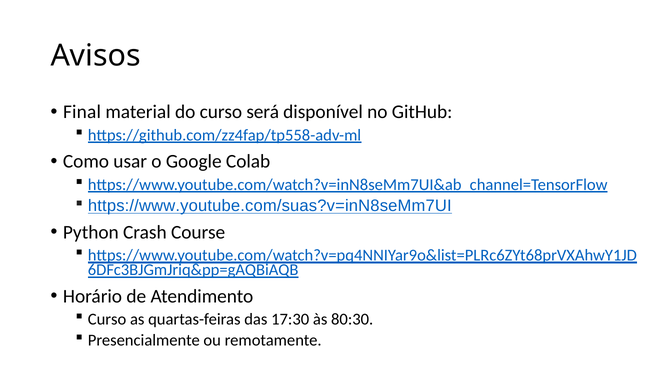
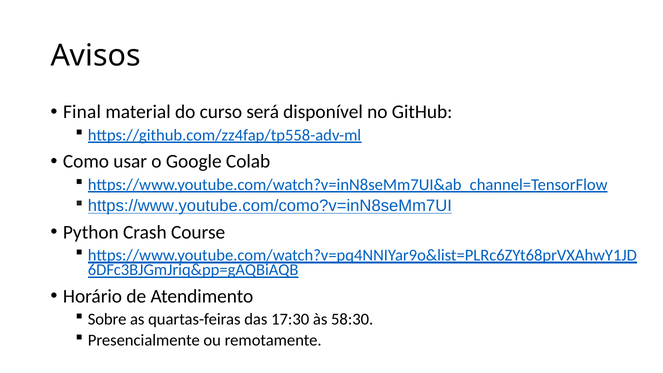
https://www.youtube.com/suas?v=inN8seMm7UI: https://www.youtube.com/suas?v=inN8seMm7UI -> https://www.youtube.com/como?v=inN8seMm7UI (270, 206)
Curso: Curso -> Sobre (107, 319)
80:30: 80:30 -> 58:30 (352, 319)
